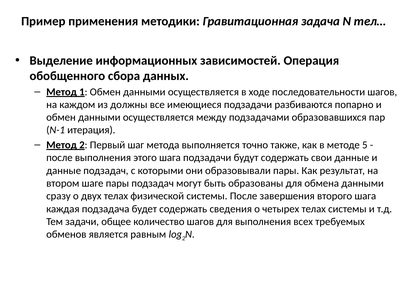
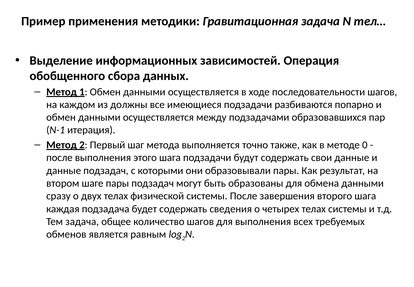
5: 5 -> 0 (365, 145)
Тем задачи: задачи -> задача (82, 221)
